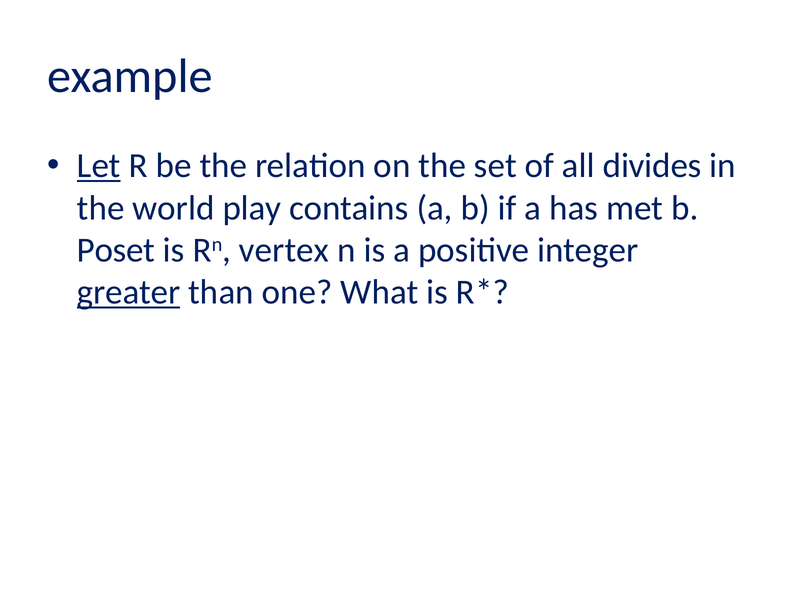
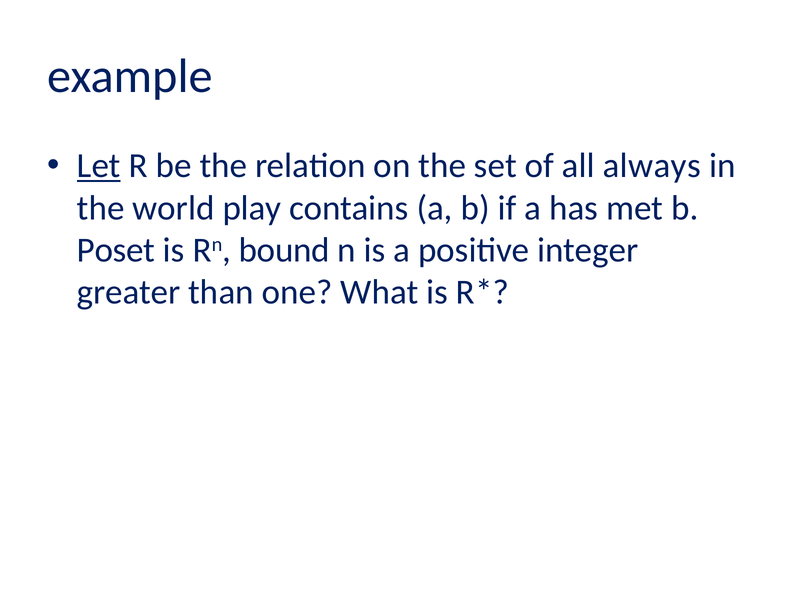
divides: divides -> always (652, 166)
vertex: vertex -> bound (284, 250)
greater underline: present -> none (129, 292)
